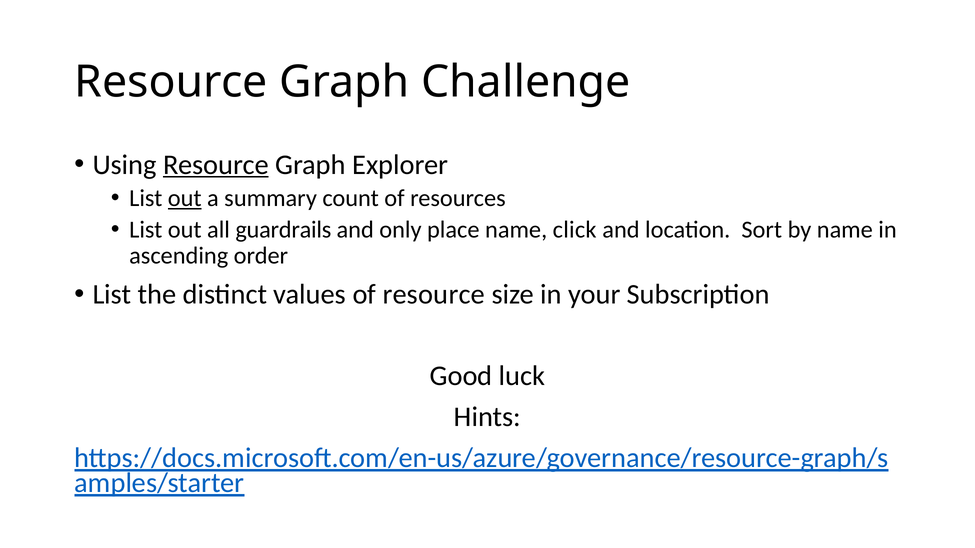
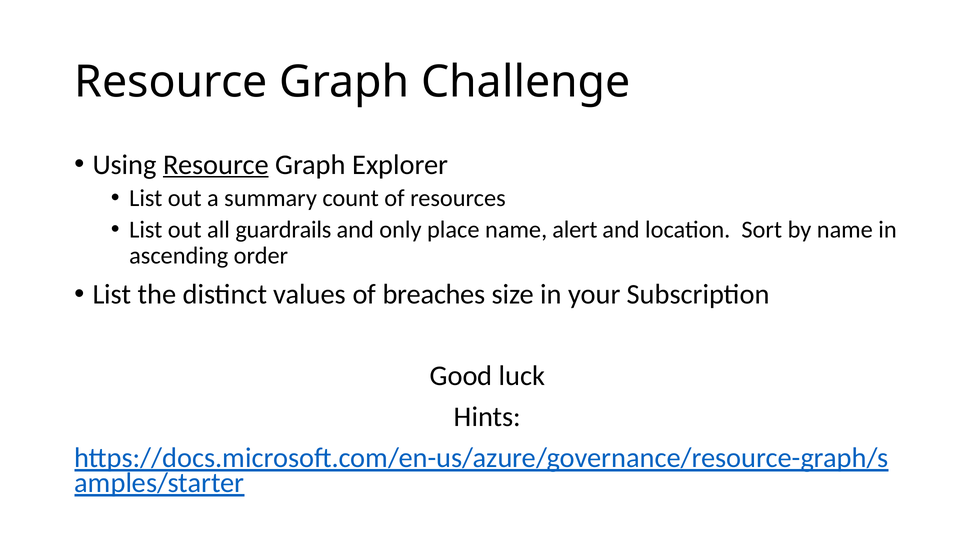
out underline: present -> none (185, 198)
click: click -> alert (575, 230)
of resource: resource -> breaches (434, 295)
